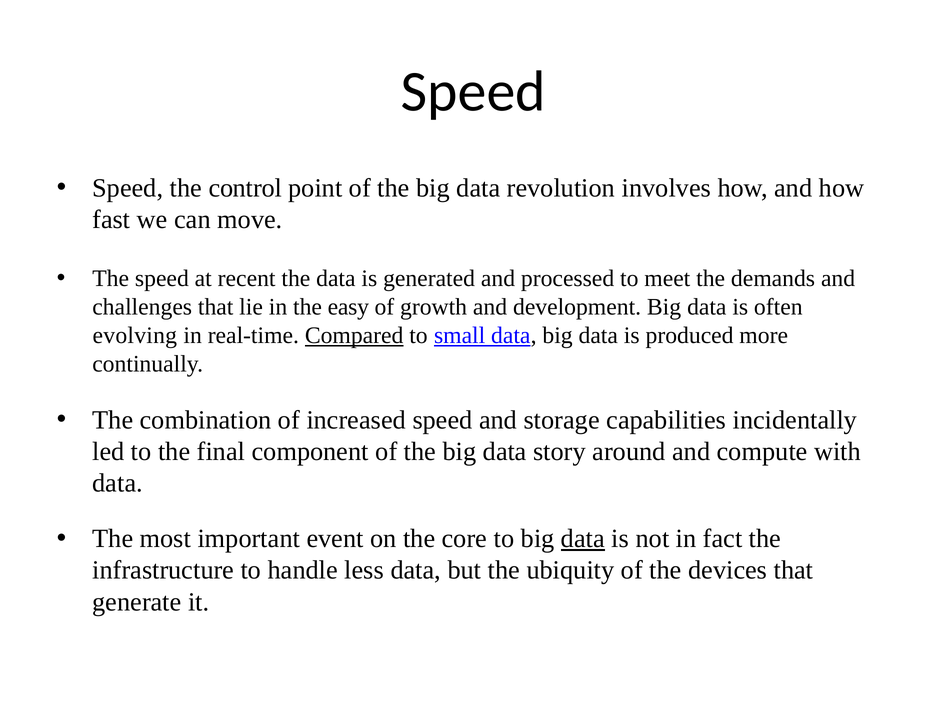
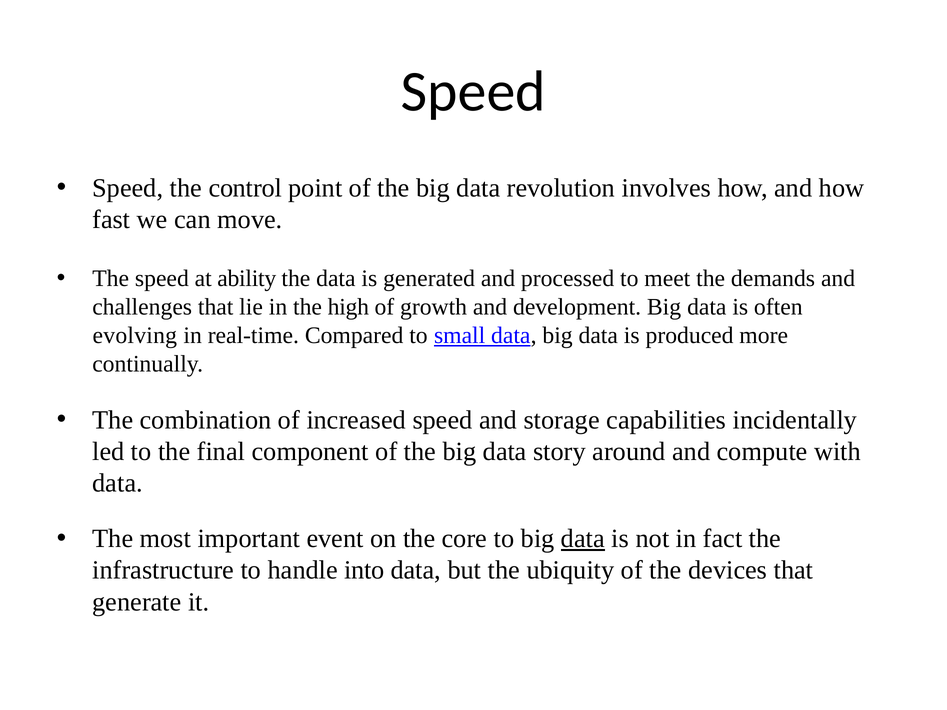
recent: recent -> ability (247, 279)
easy: easy -> high (348, 307)
Compared underline: present -> none (354, 336)
less: less -> into (364, 570)
